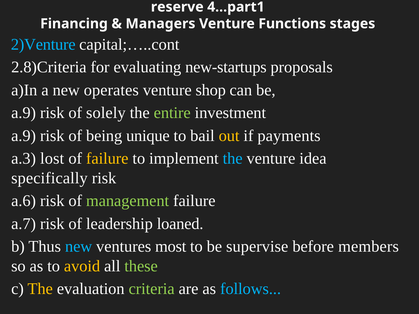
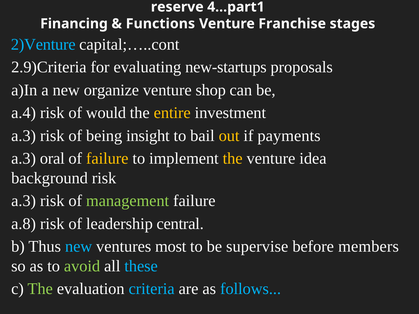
Managers: Managers -> Functions (160, 24)
Functions: Functions -> Franchise (292, 24)
2.8)Criteria: 2.8)Criteria -> 2.9)Criteria (49, 67)
operates: operates -> organize (111, 90)
a.9: a.9 -> a.4 (24, 113)
solely: solely -> would (106, 113)
entire colour: light green -> yellow (172, 113)
a.9: a.9 -> a.3 (24, 136)
unique: unique -> insight (148, 136)
lost: lost -> oral (52, 159)
the colour: light blue -> yellow (233, 159)
specifically: specifically -> background (50, 178)
a.6: a.6 -> a.3 (24, 201)
a.7: a.7 -> a.8 (24, 224)
loaned: loaned -> central (180, 224)
avoid colour: yellow -> light green (82, 266)
these colour: light green -> light blue (141, 266)
The colour: yellow -> light green (40, 289)
criteria colour: light green -> light blue (152, 289)
